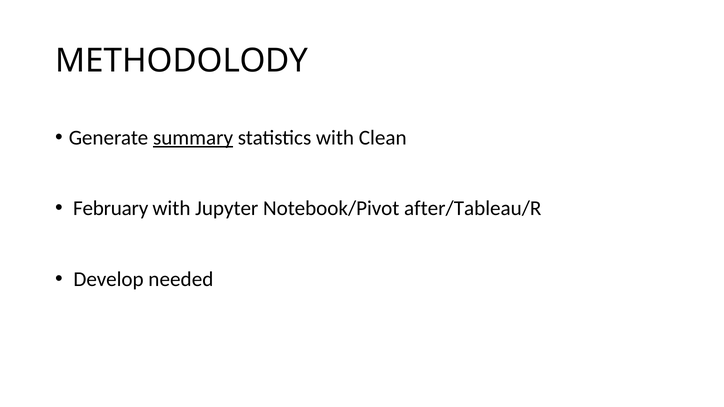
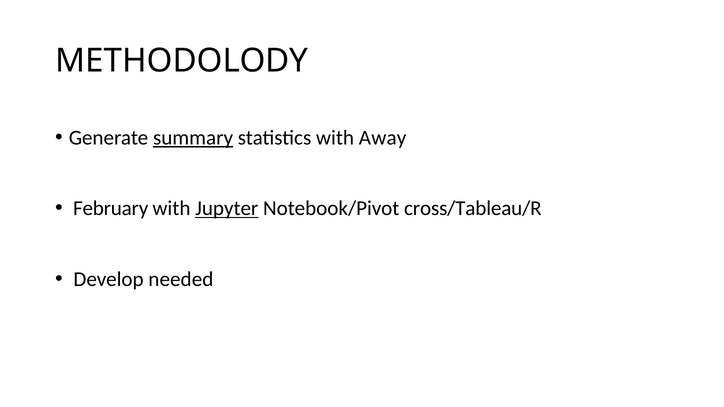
Clean: Clean -> Away (383, 138)
Jupyter underline: none -> present (227, 209)
after/Tableau/R: after/Tableau/R -> cross/Tableau/R (473, 209)
